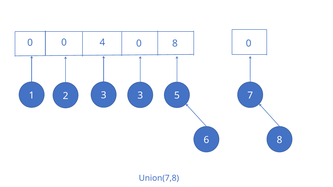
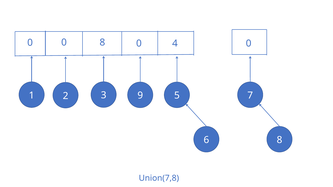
0 4: 4 -> 8 (102, 43)
0 8: 8 -> 4 (175, 43)
3 3: 3 -> 9 (140, 96)
